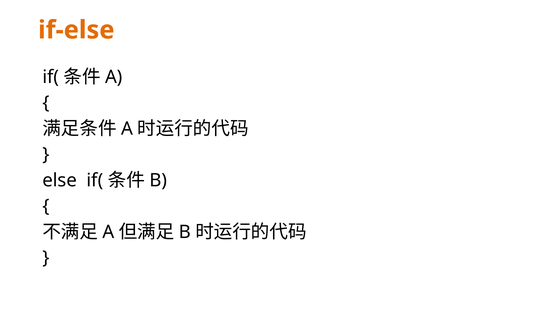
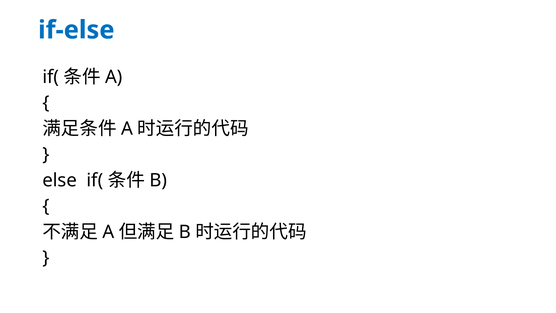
if-else colour: orange -> blue (76, 30)
